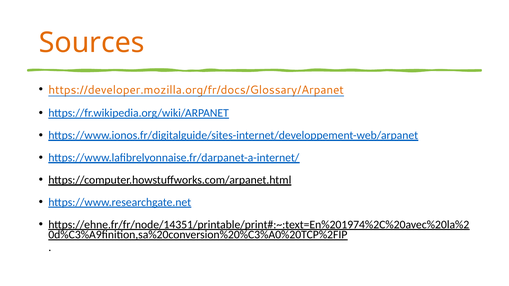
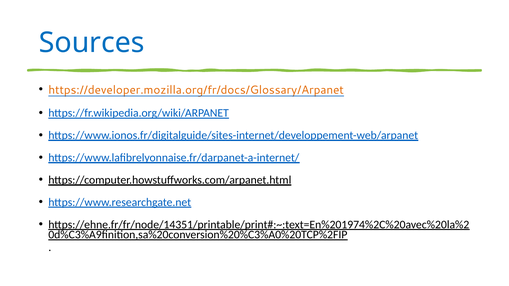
Sources colour: orange -> blue (92, 43)
